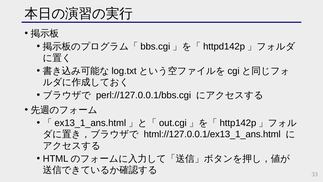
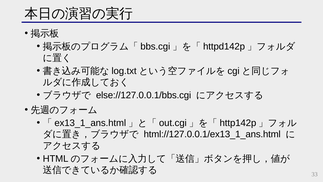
perl://127.0.0.1/bbs.cgi: perl://127.0.0.1/bbs.cgi -> else://127.0.0.1/bbs.cgi (144, 95)
